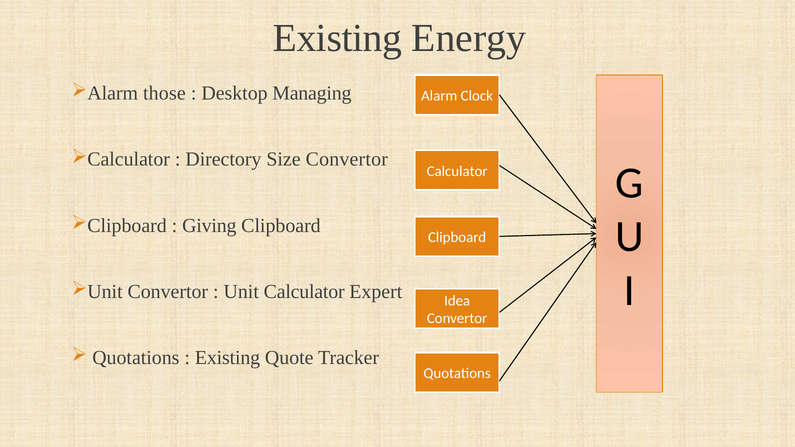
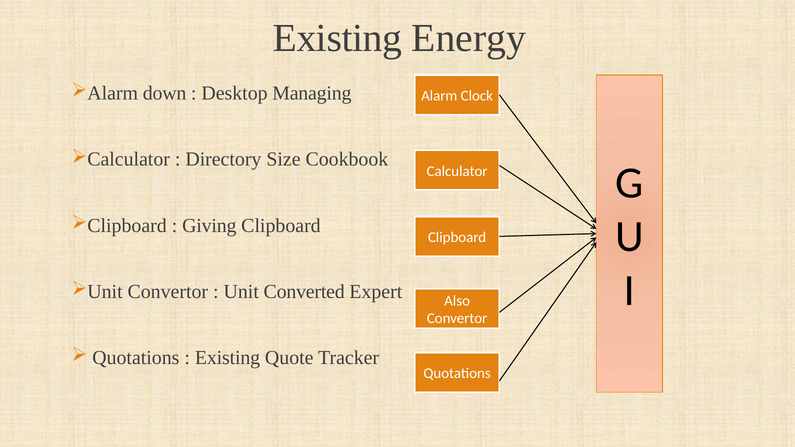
those: those -> down (165, 93)
Size Convertor: Convertor -> Cookbook (347, 159)
Unit Calculator: Calculator -> Converted (304, 292)
Idea: Idea -> Also (457, 301)
